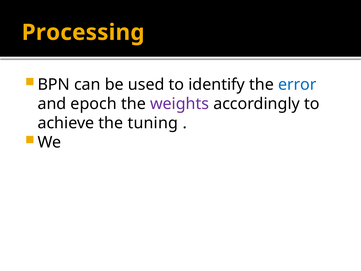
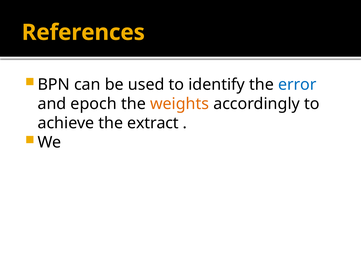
Processing: Processing -> References (83, 32)
weights colour: purple -> orange (180, 104)
tuning: tuning -> extract (153, 123)
